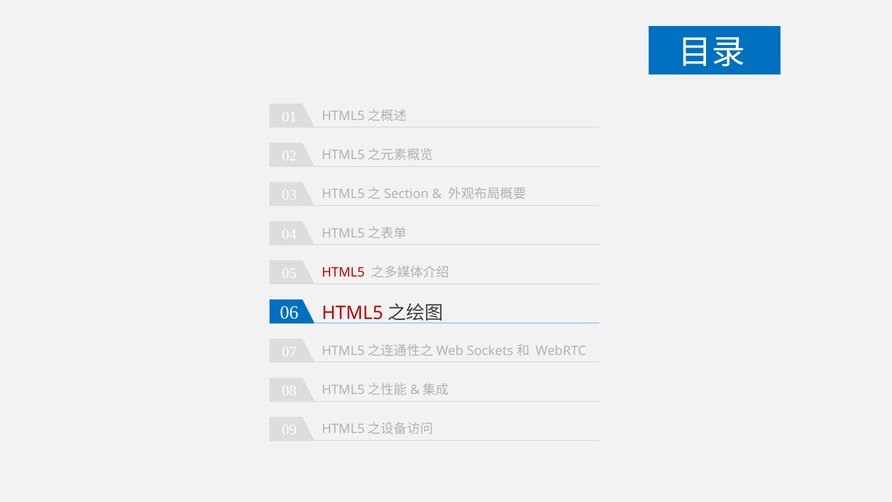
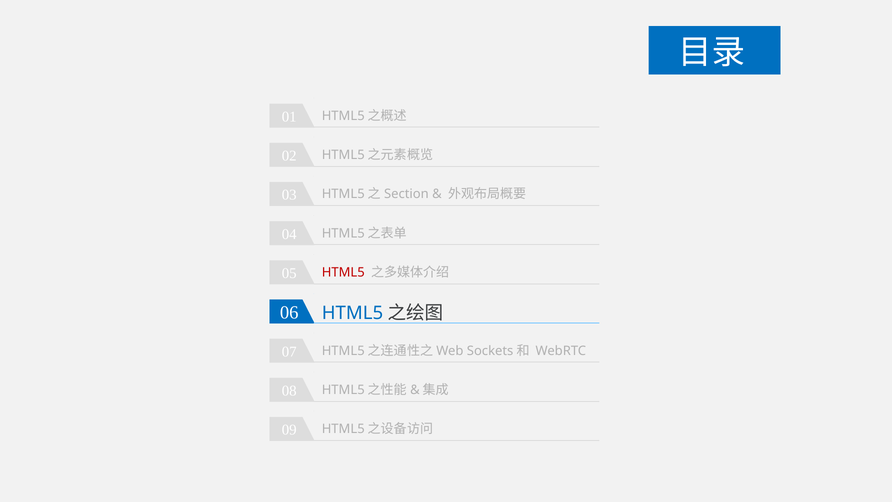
HTML5 colour: red -> blue (352, 313)
